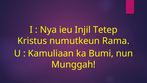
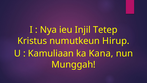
Rama: Rama -> Hirup (116, 41)
Bumi: Bumi -> Kana (101, 53)
